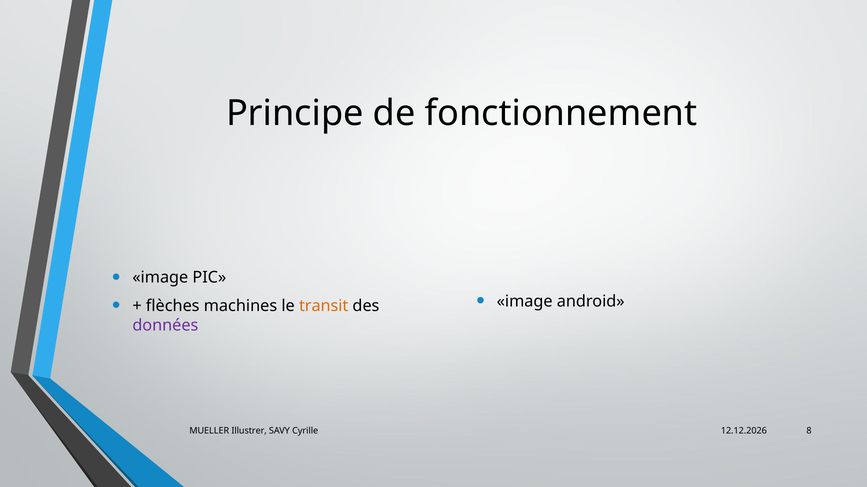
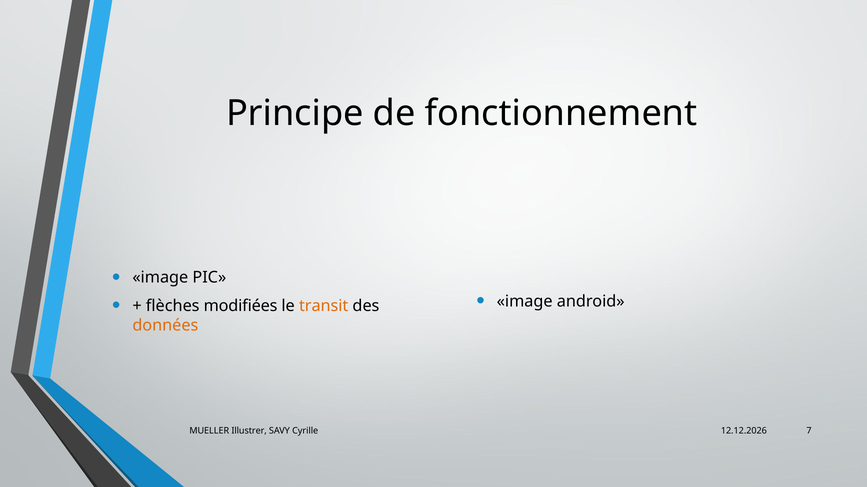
machines: machines -> modifiées (241, 306)
données colour: purple -> orange (165, 326)
8: 8 -> 7 (809, 431)
